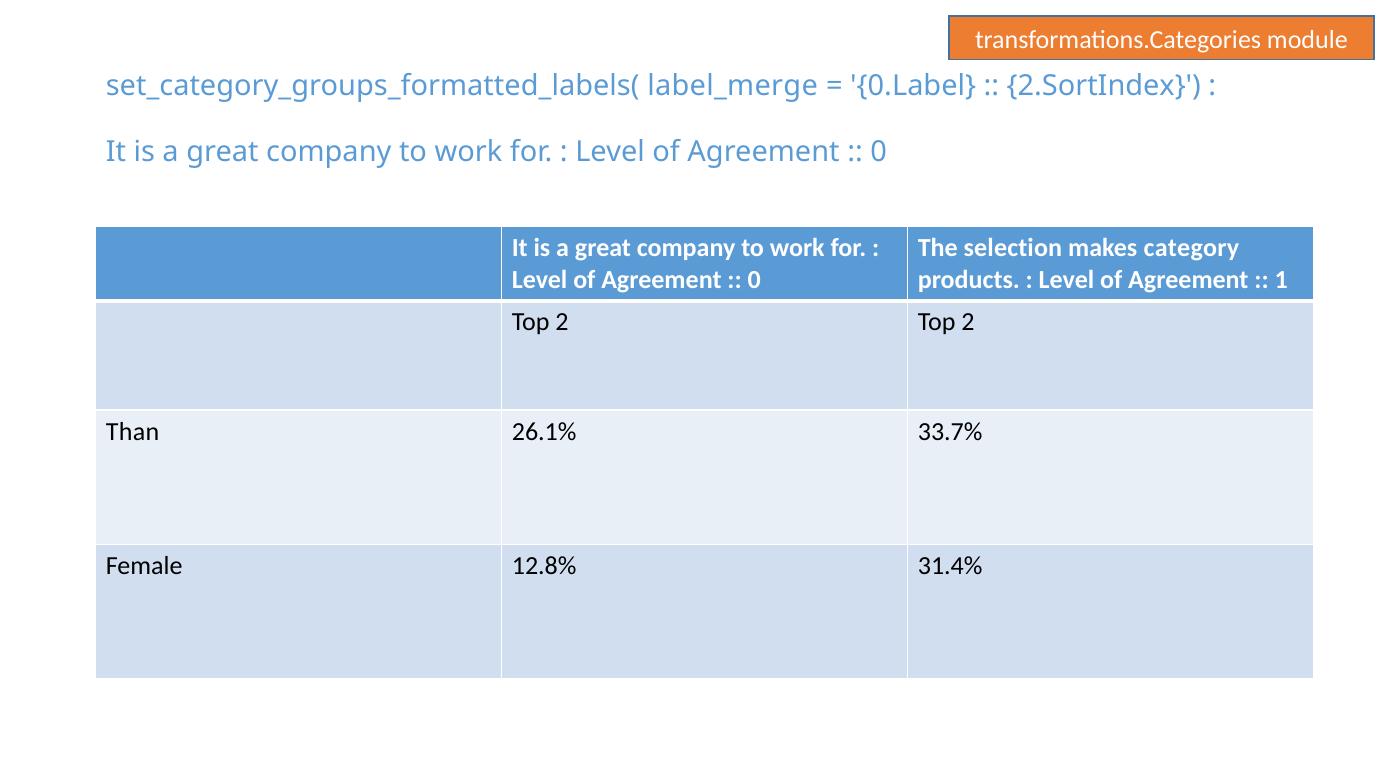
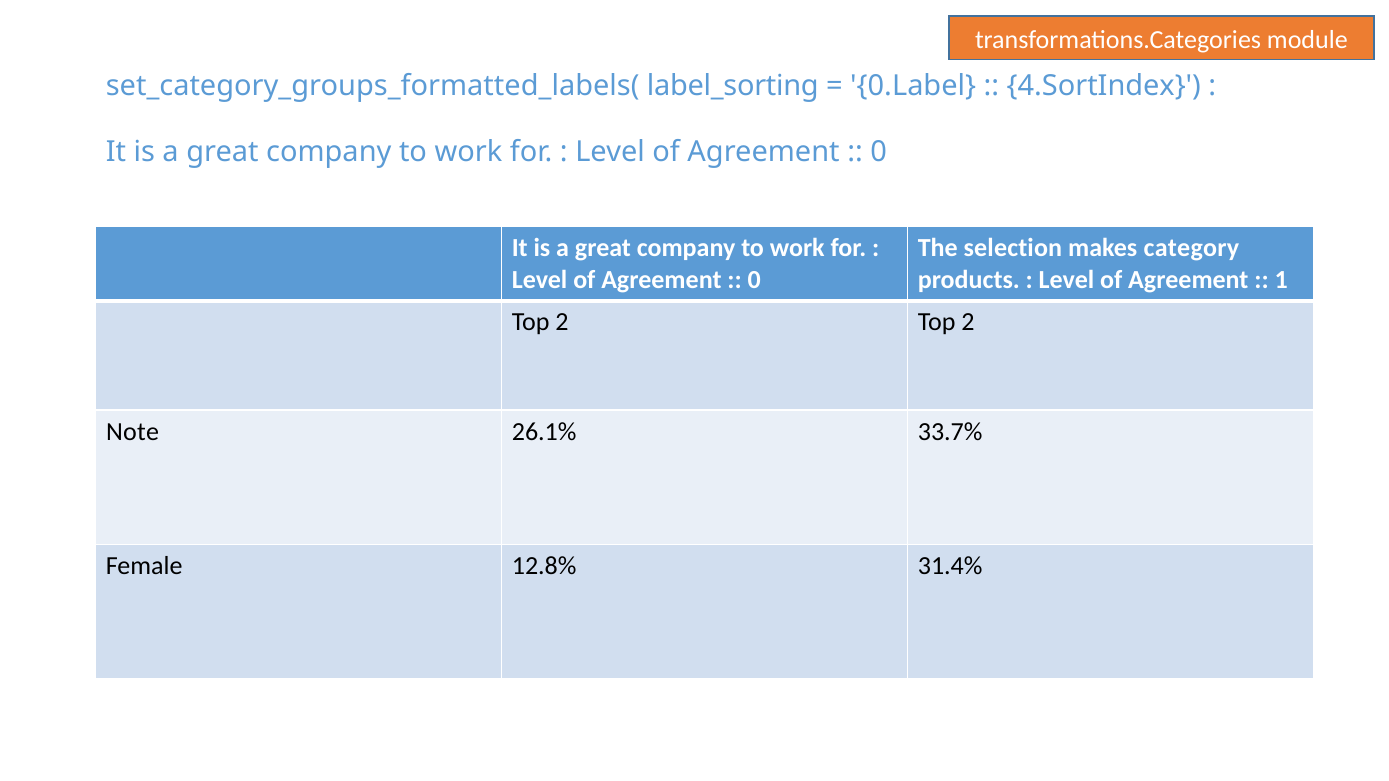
label_merge: label_merge -> label_sorting (733, 86)
2.SortIndex: 2.SortIndex -> 4.SortIndex (1104, 86)
Than: Than -> Note (133, 432)
